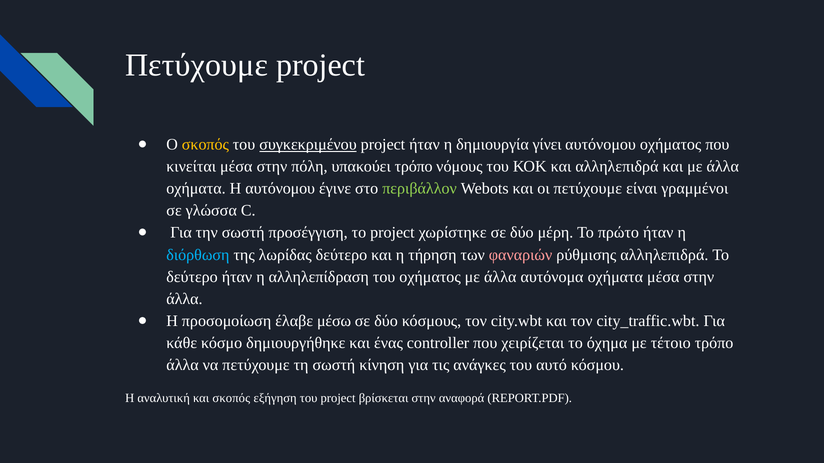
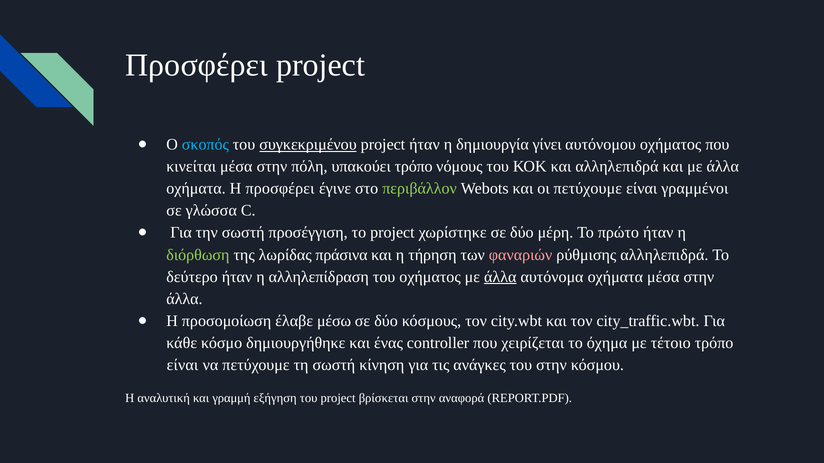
Πετύχουμε: Πετύχουμε -> Προσφέρει (197, 65)
σκοπός colour: yellow -> light blue (205, 145)
Η αυτόνομου: αυτόνομου -> προσφέρει (280, 189)
διόρθωση colour: light blue -> light green (198, 255)
λωρίδας δεύτερο: δεύτερο -> πράσινα (342, 255)
άλλα underline: none -> present (500, 277)
άλλα: άλλα -> είναι (182, 365)
του αυτό: αυτό -> στην (551, 365)
και σκοπός: σκοπός -> γραμμή (231, 398)
